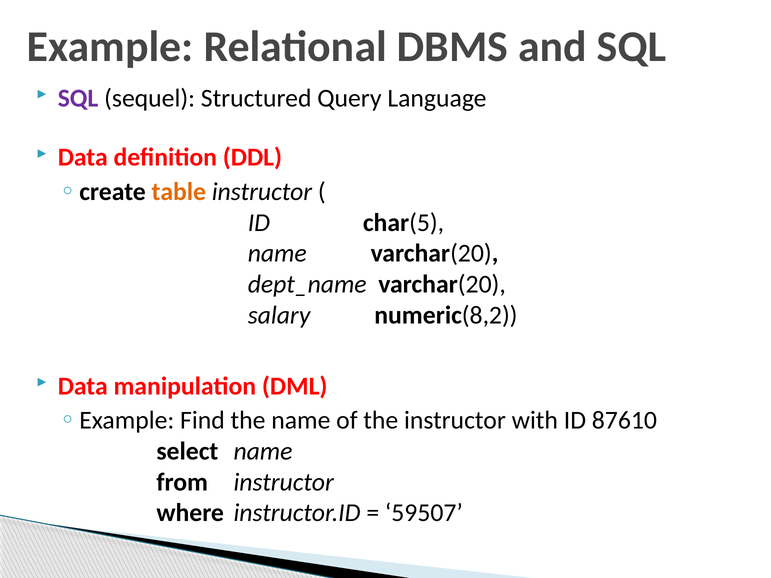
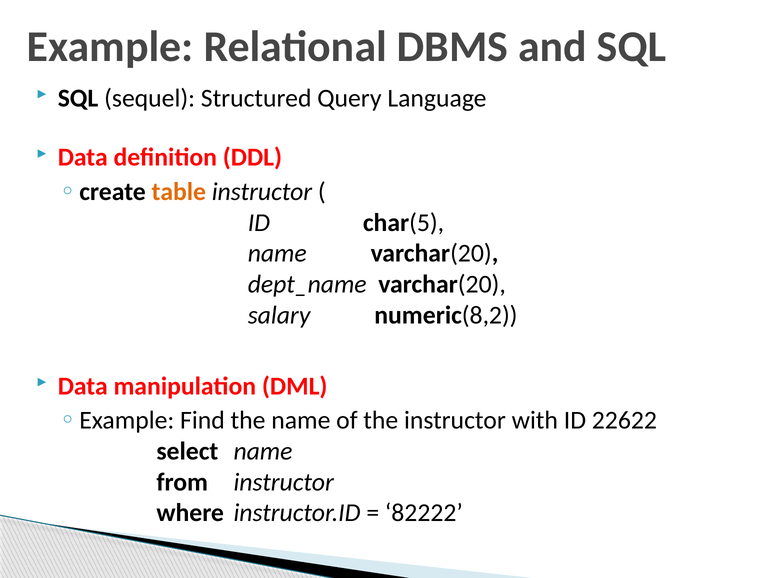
SQL colour: purple -> black (78, 98)
87610: 87610 -> 22622 (624, 421)
59507: 59507 -> 82222 (424, 513)
